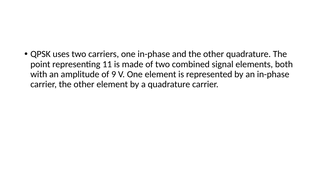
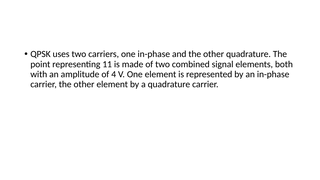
9: 9 -> 4 (114, 74)
